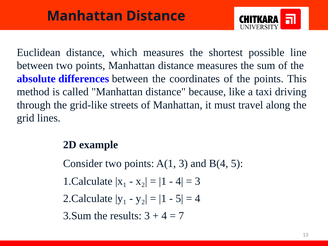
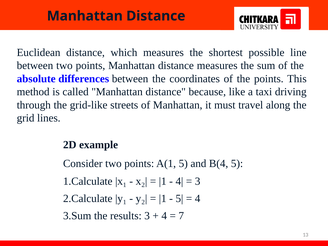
A(1 3: 3 -> 5 (183, 163)
